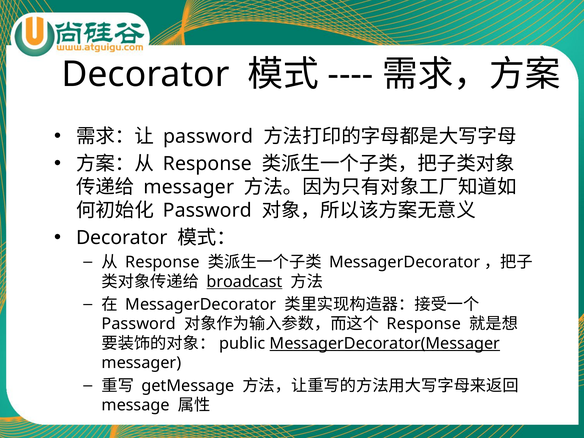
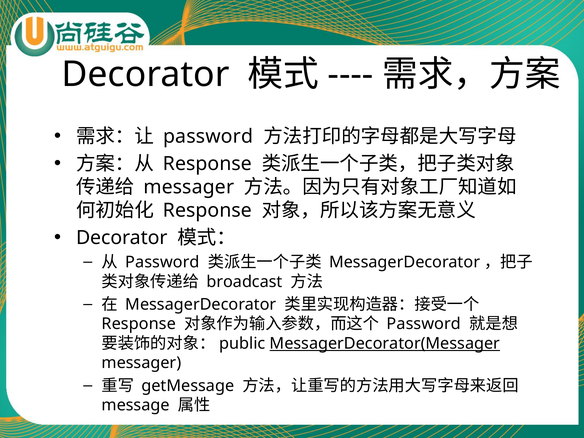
Password: Password -> Response (207, 210)
Response: Response -> Password (162, 262)
broadcast underline: present -> none (244, 282)
Password: Password -> Response (139, 324)
Response: Response -> Password (424, 324)
